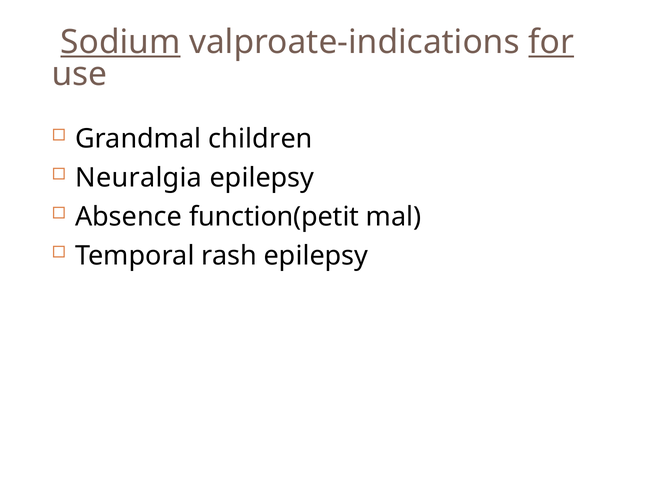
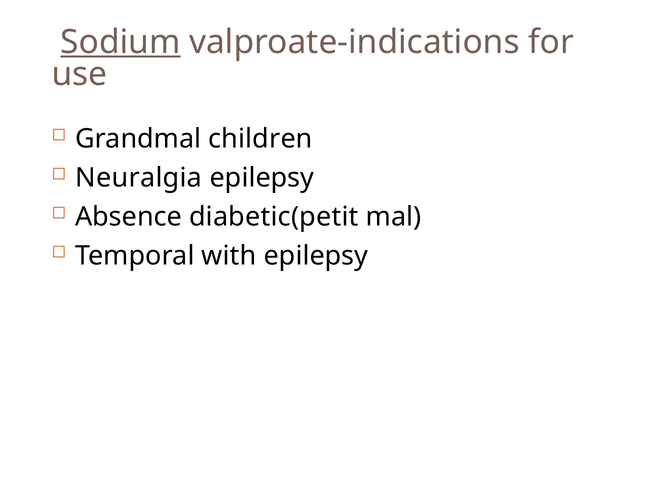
for underline: present -> none (551, 42)
function(petit: function(petit -> diabetic(petit (274, 217)
rash: rash -> with (229, 256)
